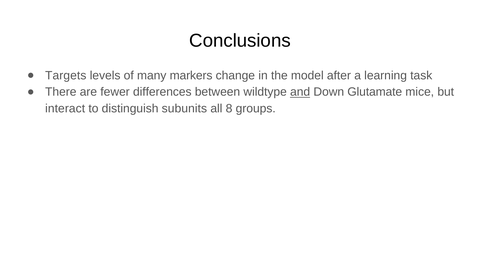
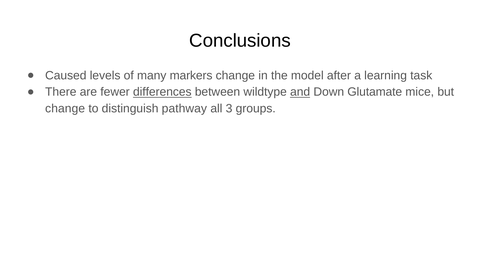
Targets: Targets -> Caused (66, 75)
differences underline: none -> present (162, 92)
interact: interact -> change (65, 109)
subunits: subunits -> pathway (184, 109)
8: 8 -> 3 (229, 109)
